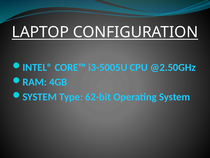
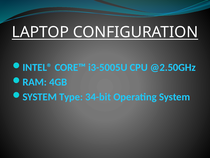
62-bit: 62-bit -> 34-bit (98, 97)
